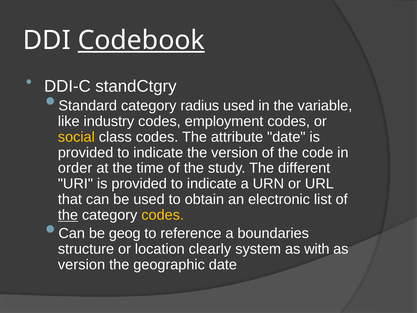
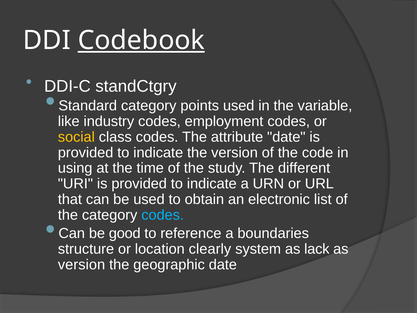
radius: radius -> points (200, 106)
order: order -> using (75, 168)
the underline: present -> none (68, 215)
codes colour: yellow -> light blue (163, 215)
geog: geog -> good (125, 233)
with: with -> lack (317, 249)
